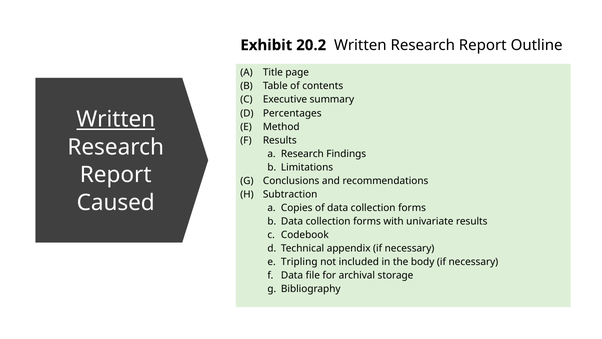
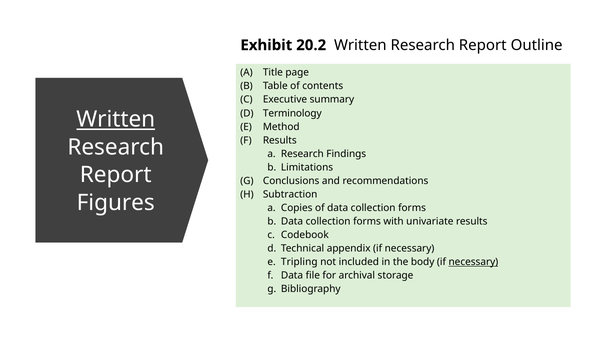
Percentages: Percentages -> Terminology (292, 113)
Caused: Caused -> Figures (116, 202)
necessary underline: none -> present (473, 262)
